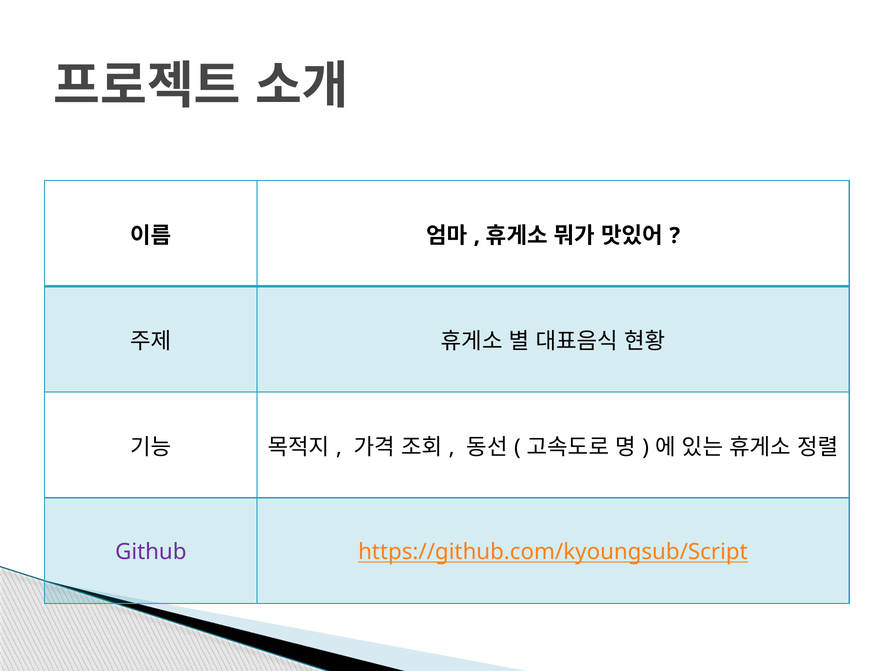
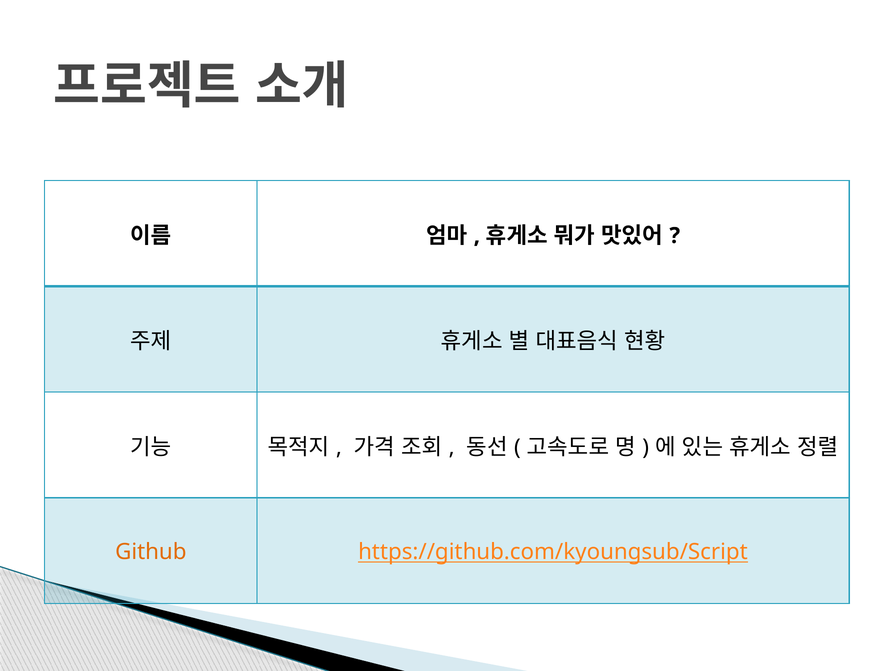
Github colour: purple -> orange (151, 551)
